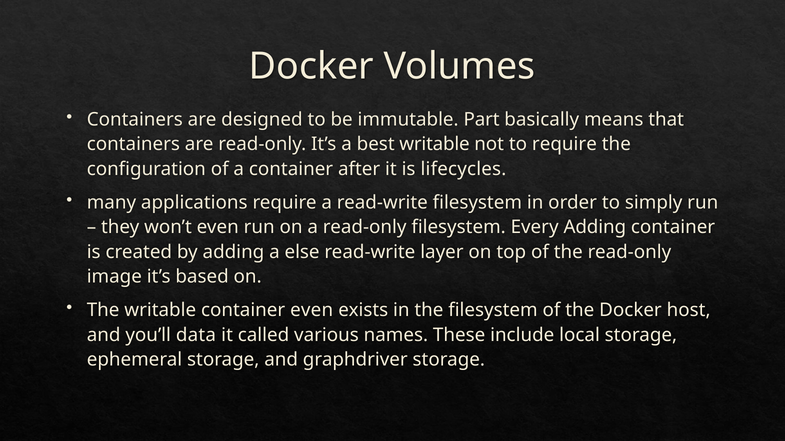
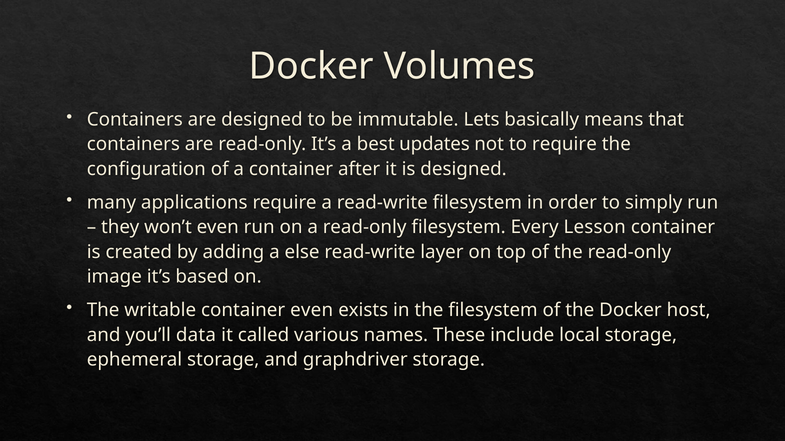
Part: Part -> Lets (482, 120)
best writable: writable -> updates (435, 144)
is lifecycles: lifecycles -> designed (464, 169)
Every Adding: Adding -> Lesson (595, 227)
